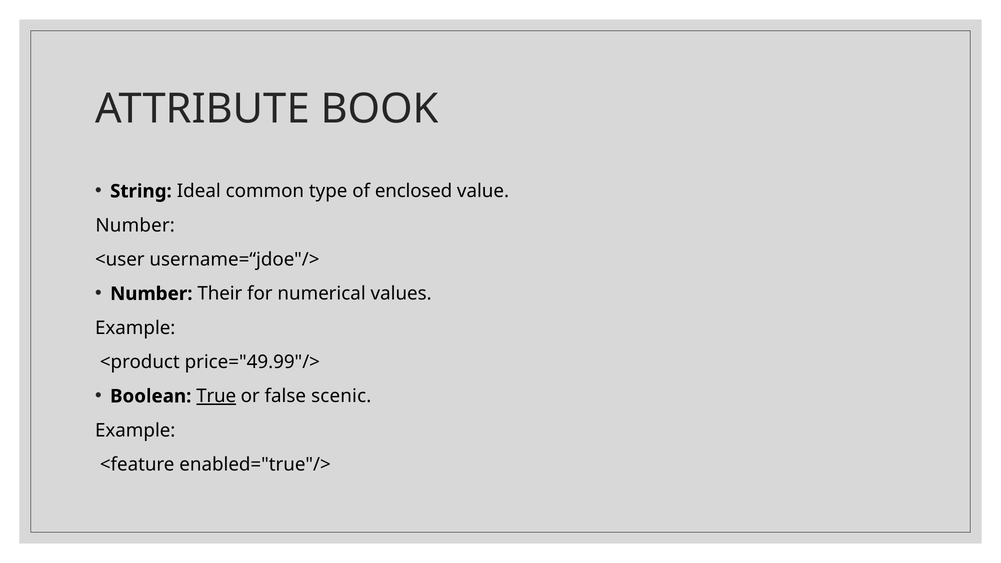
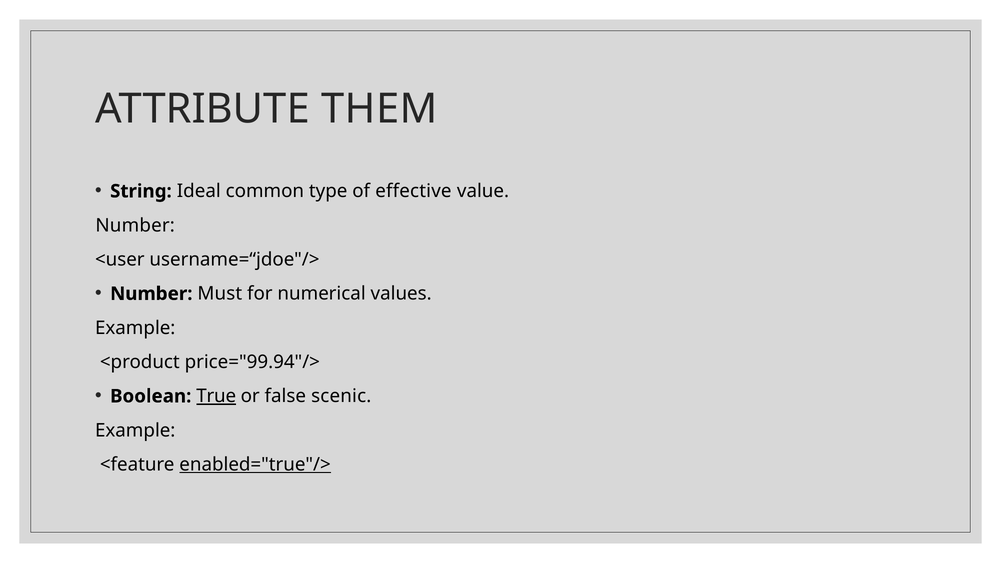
BOOK: BOOK -> THEM (379, 109)
enclosed: enclosed -> effective (413, 191)
Their: Their -> Must (220, 294)
price="49.99"/>: price="49.99"/> -> price="99.94"/> (252, 362)
enabled="true"/> underline: none -> present (255, 465)
